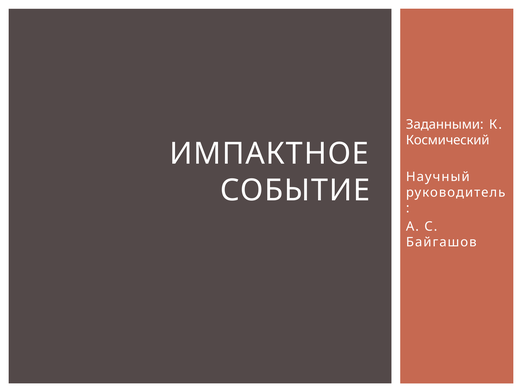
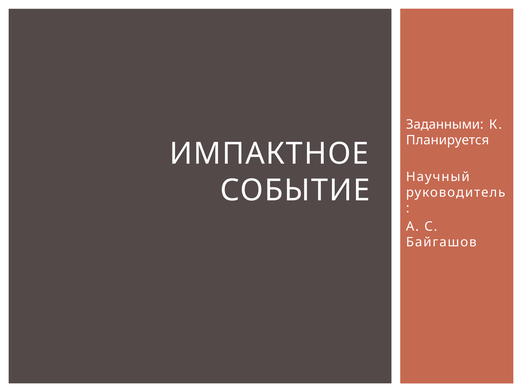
Космический: Космический -> Планируется (448, 140)
